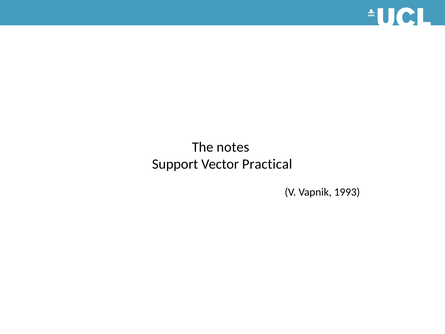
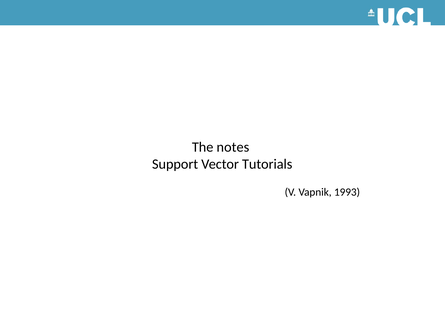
Practical: Practical -> Tutorials (267, 164)
